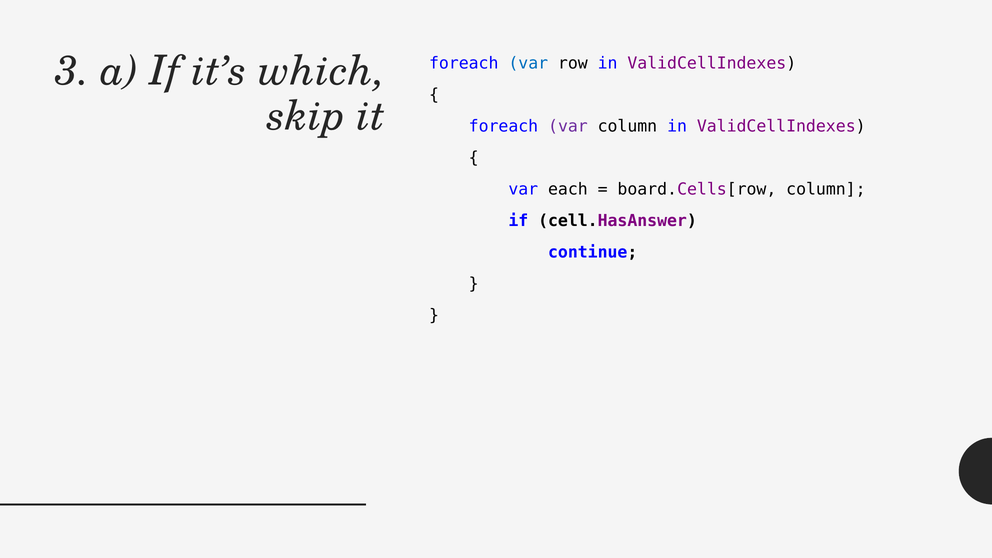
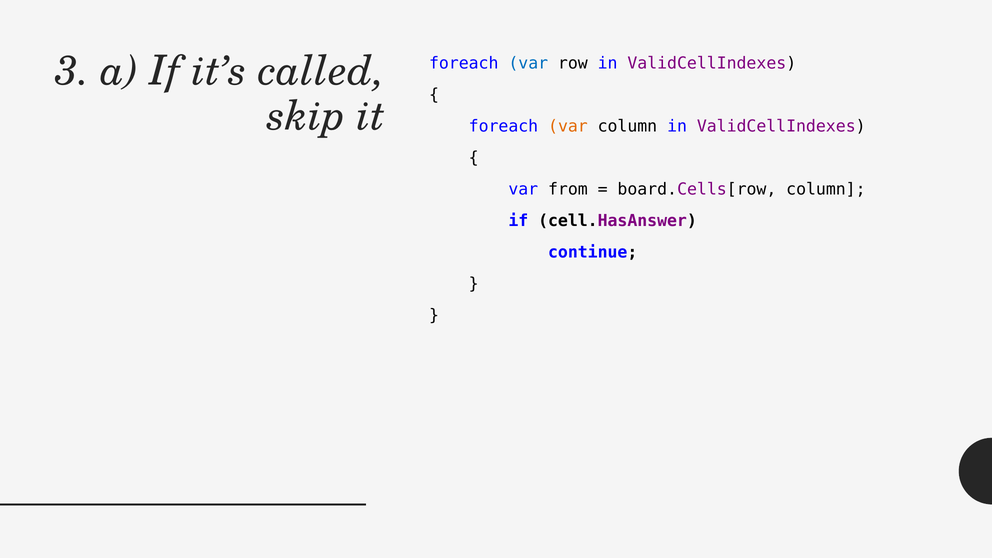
which: which -> called (321, 71)
var colour: purple -> orange (568, 126)
each: each -> from (568, 189)
